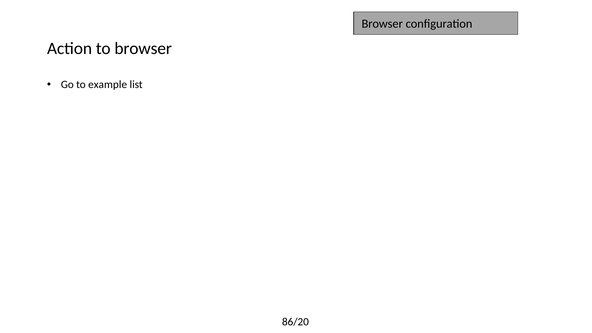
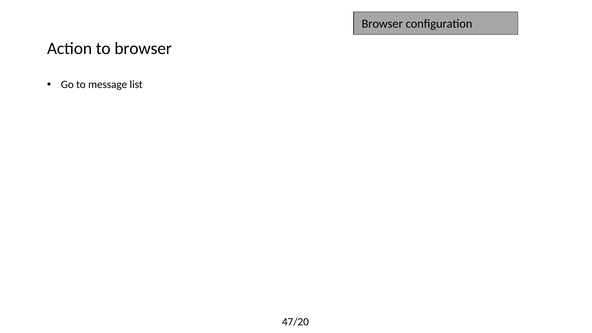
example: example -> message (108, 85)
86/20: 86/20 -> 47/20 (295, 322)
